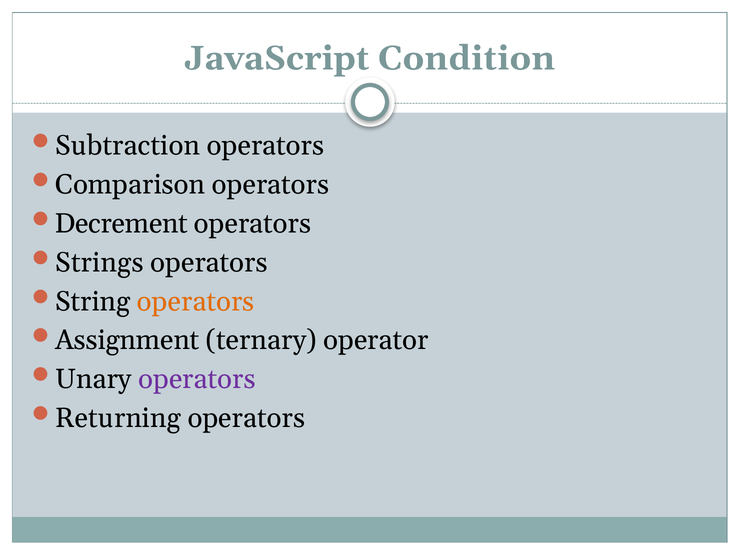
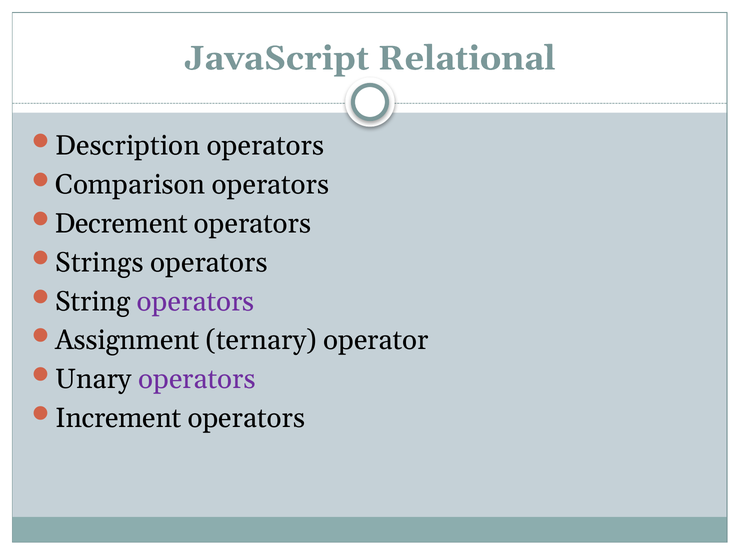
Condition: Condition -> Relational (467, 58)
Subtraction: Subtraction -> Description (128, 146)
operators colour: orange -> purple (196, 301)
Returning: Returning -> Increment (118, 418)
